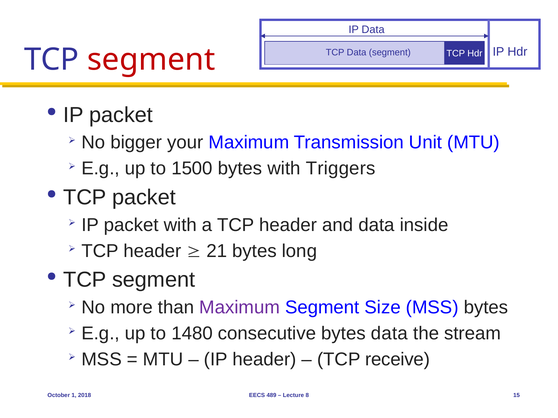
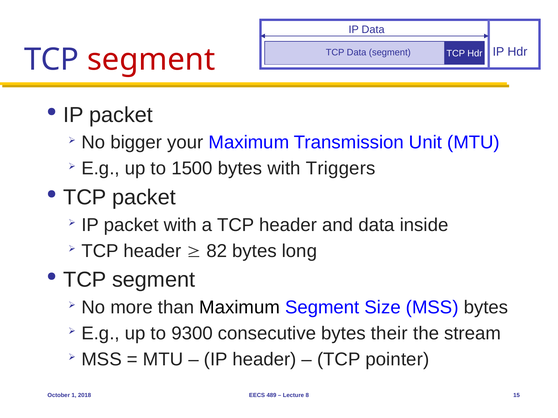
21: 21 -> 82 (217, 251)
Maximum colour: purple -> black (240, 308)
1480: 1480 -> 9300 (192, 334)
bytes data: data -> their (389, 334)
receive: receive -> pointer (397, 360)
